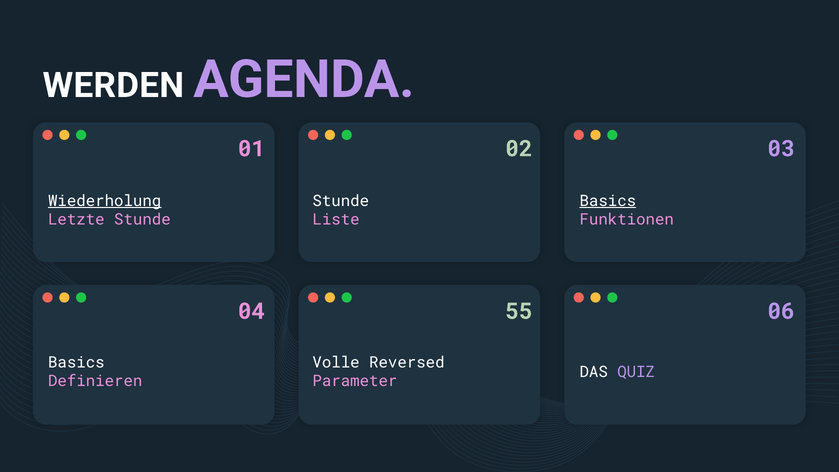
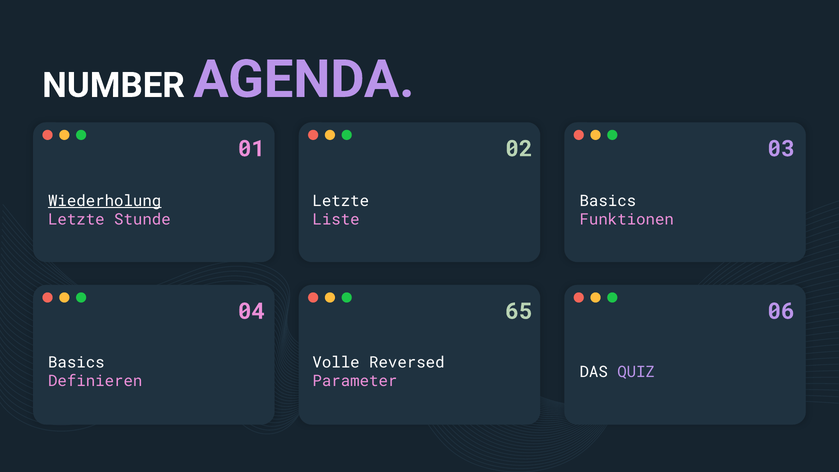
WERDEN: WERDEN -> NUMBER (113, 85)
Stunde: Stunde -> Letzte (341, 201)
Basics underline: present -> none (608, 201)
55: 55 -> 65 (519, 311)
